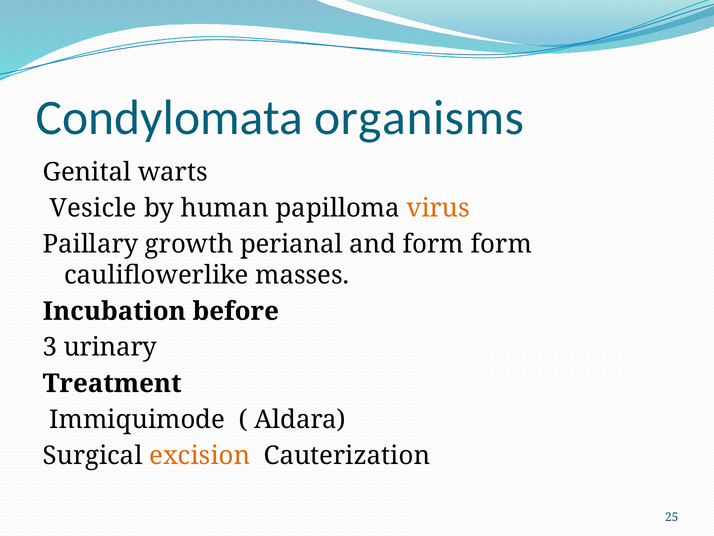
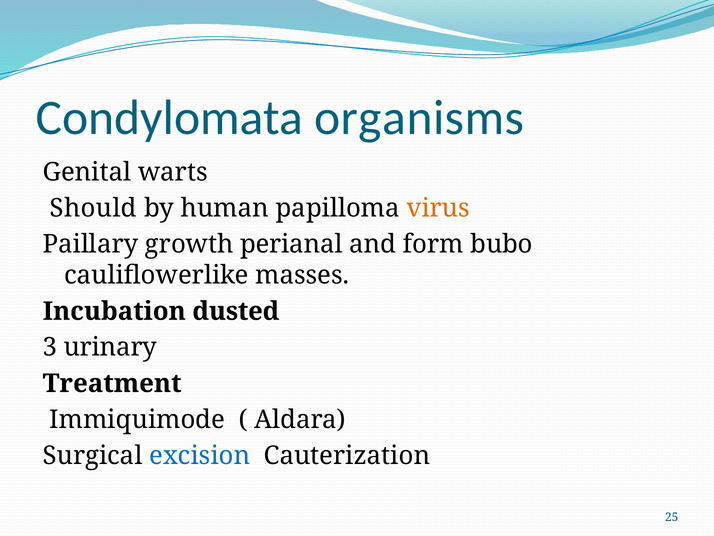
Vesicle: Vesicle -> Should (93, 208)
form form: form -> bubo (502, 244)
before: before -> dusted (236, 311)
excision colour: orange -> blue (200, 455)
